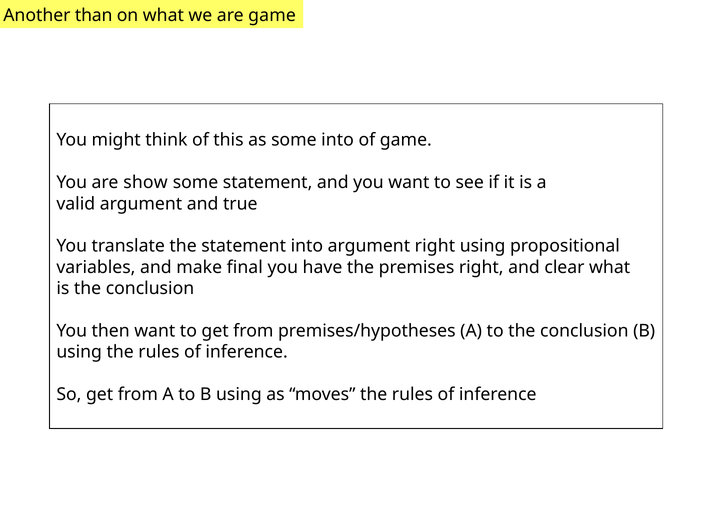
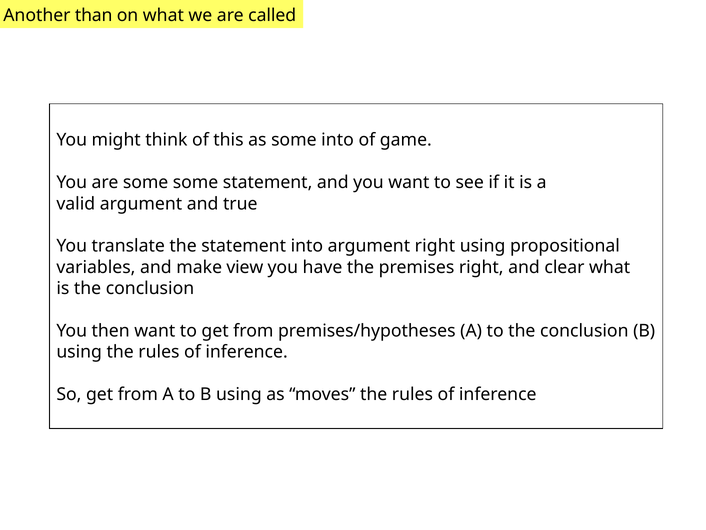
are game: game -> called (272, 15)
are show: show -> some (146, 182)
final: final -> view (245, 267)
